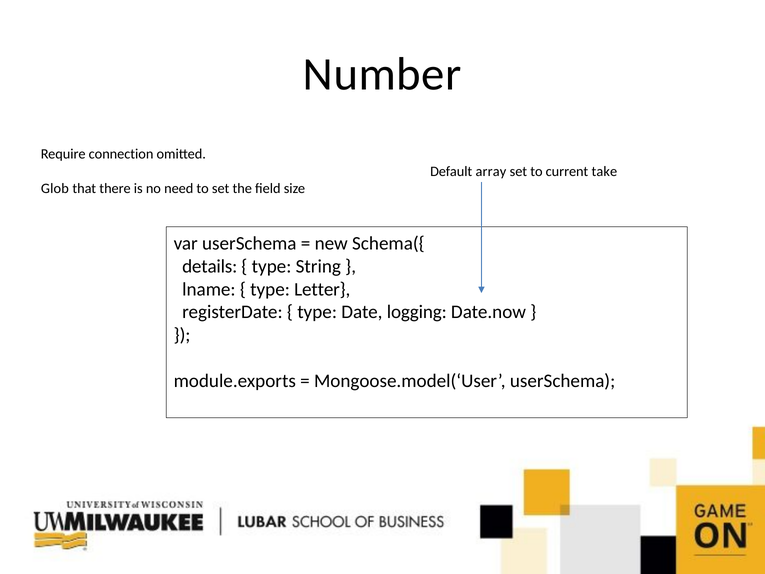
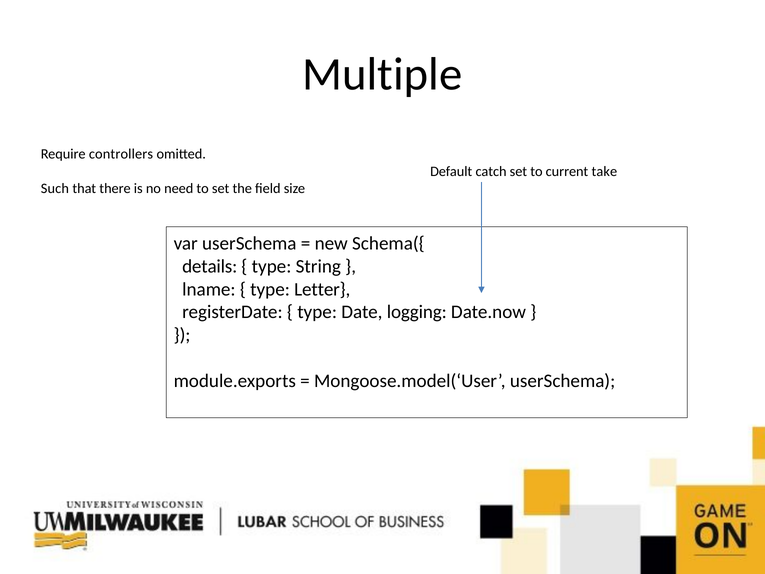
Number: Number -> Multiple (382, 74)
connection: connection -> controllers (121, 154)
array: array -> catch (491, 171)
Glob: Glob -> Such (55, 188)
